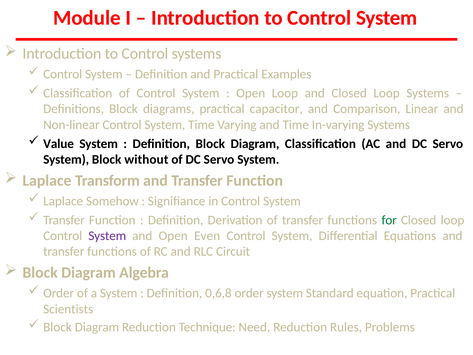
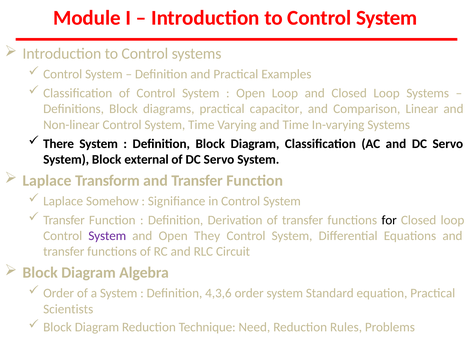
Value: Value -> There (59, 144)
without: without -> external (146, 159)
for colour: green -> black (389, 220)
Even: Even -> They (207, 236)
0,6,8: 0,6,8 -> 4,3,6 (218, 293)
